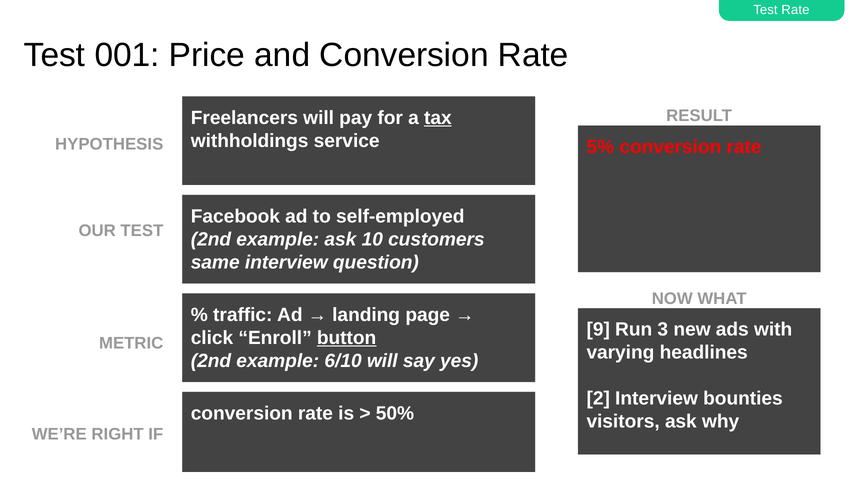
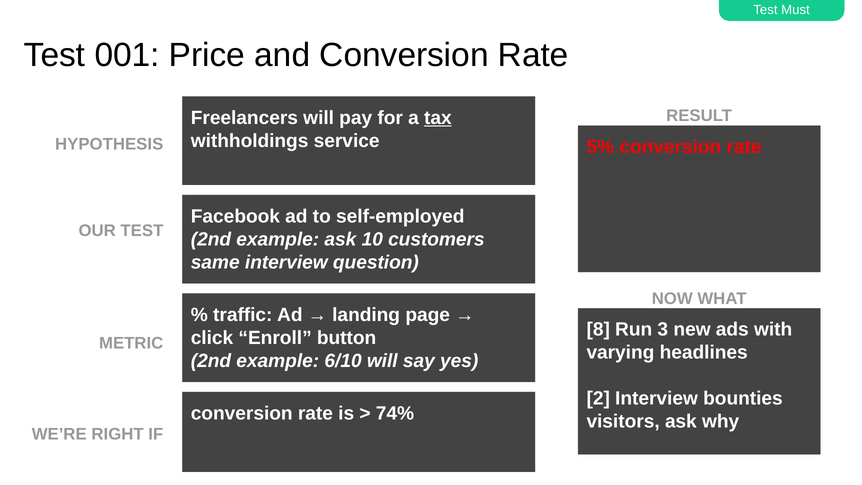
Test Rate: Rate -> Must (795, 10)
9: 9 -> 8 (598, 330)
button underline: present -> none (347, 338)
50%: 50% -> 74% (395, 413)
